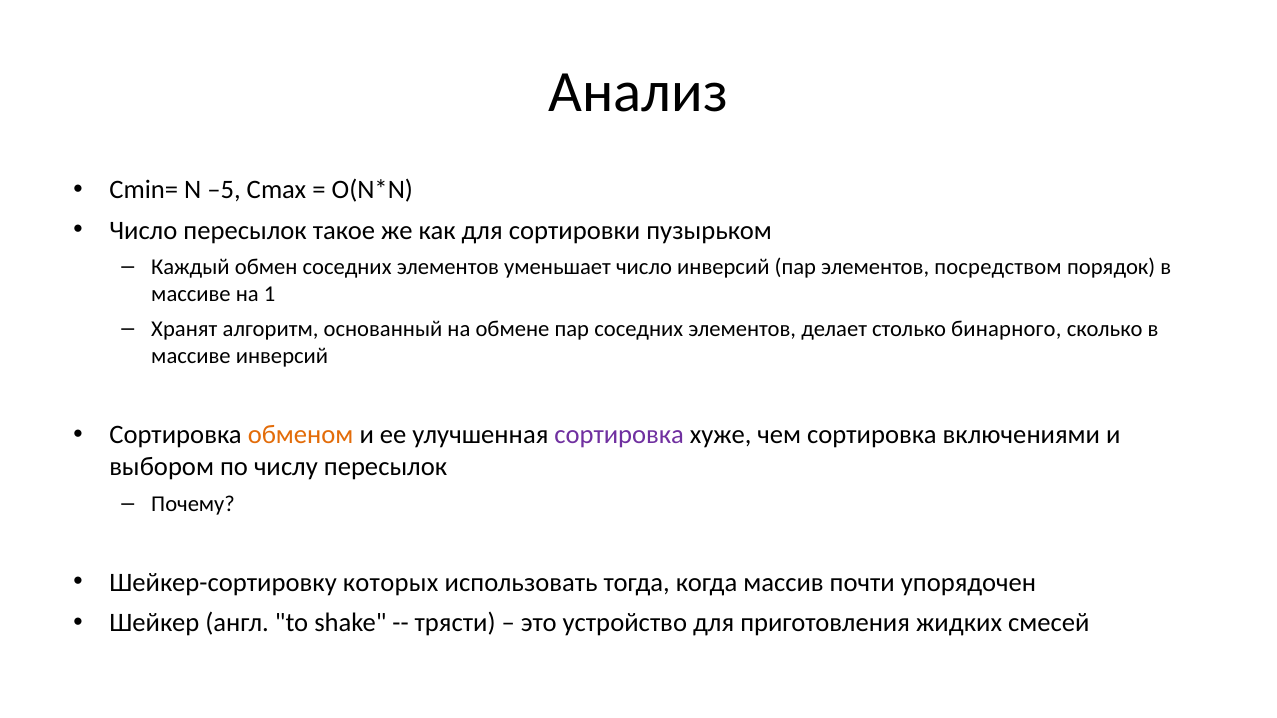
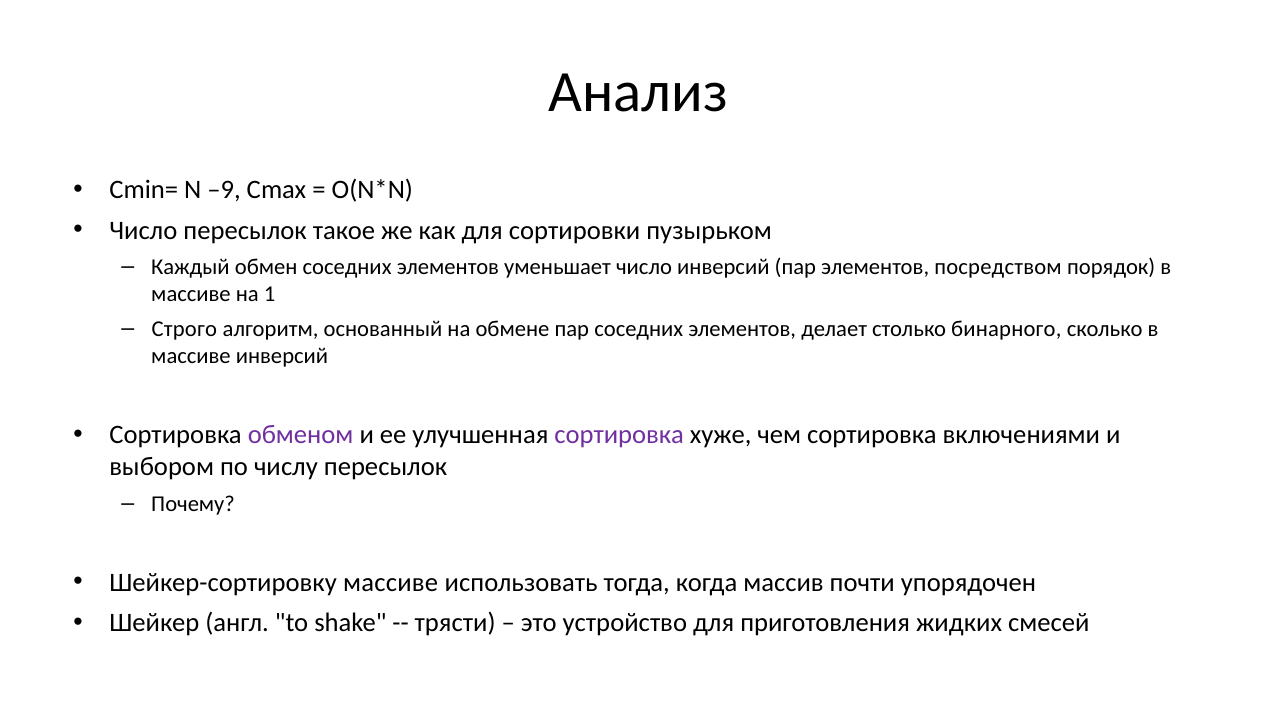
–5: –5 -> –9 (224, 190)
Хранят: Хранят -> Строго (184, 329)
обменом colour: orange -> purple (301, 435)
Шейкер-сортировку которых: которых -> массиве (391, 583)
